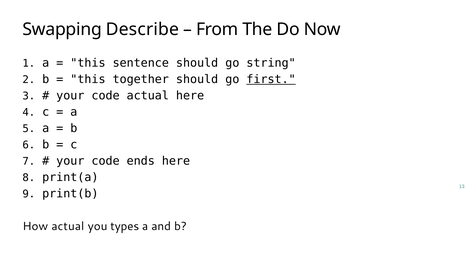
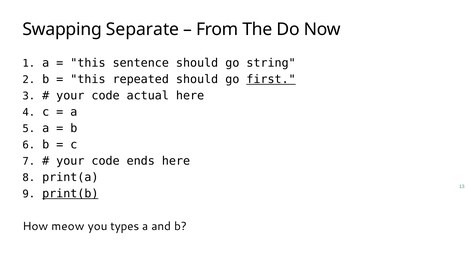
Describe: Describe -> Separate (143, 29)
together: together -> repeated (141, 79)
print(b underline: none -> present (70, 194)
How actual: actual -> meow (68, 227)
